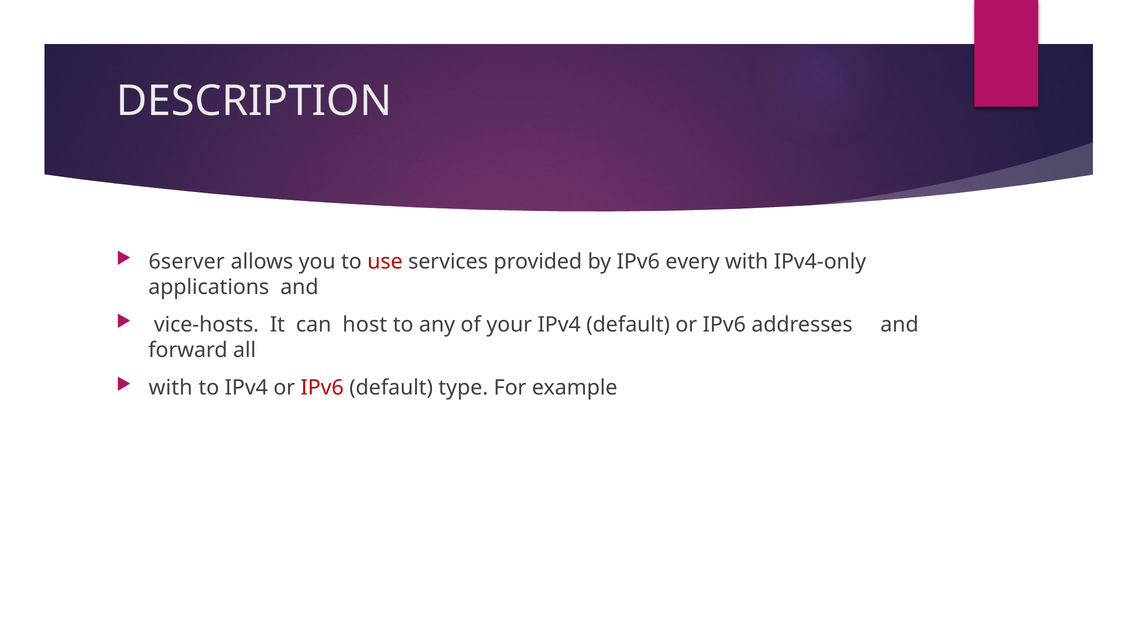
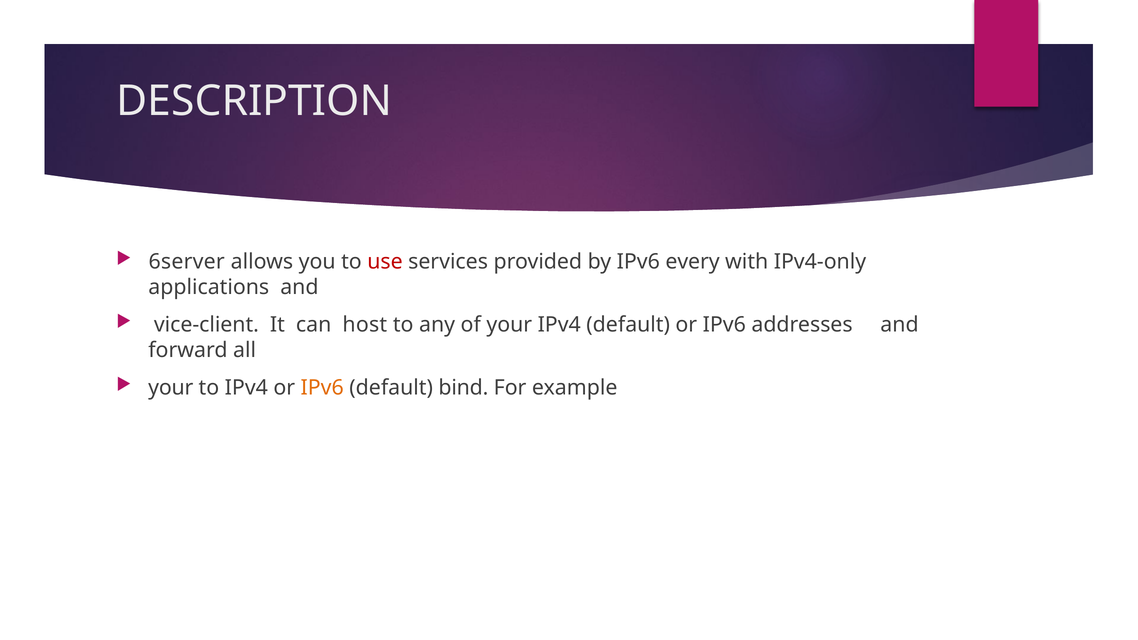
vice-hosts: vice-hosts -> vice-client (206, 325)
with: with -> your (171, 388)
IPv6 colour: red -> orange (322, 388)
type: type -> bind (463, 388)
